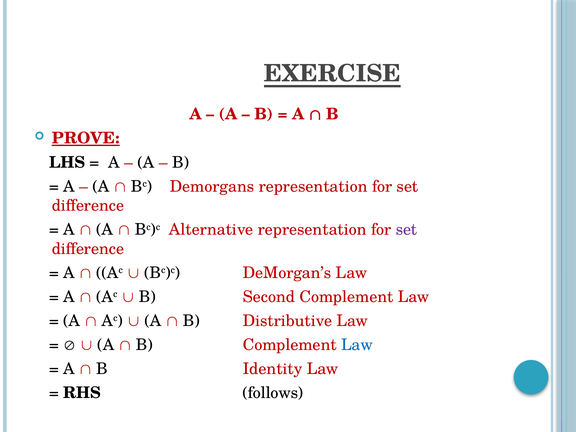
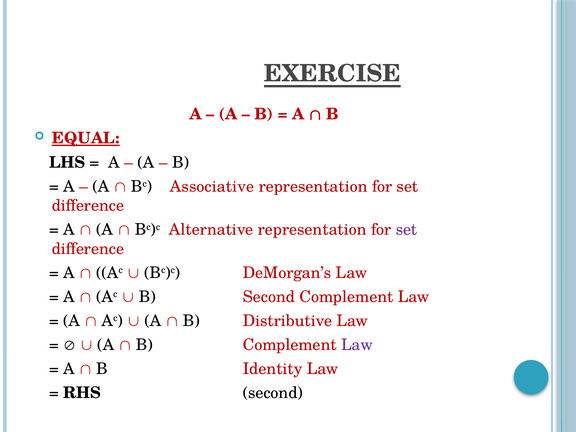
PROVE: PROVE -> EQUAL (86, 138)
Demorgans: Demorgans -> Associative (212, 186)
Law colour: blue -> purple (357, 345)
RHS follows: follows -> second (273, 393)
